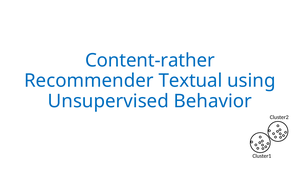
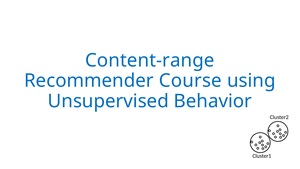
Content-rather: Content-rather -> Content-range (150, 60)
Textual: Textual -> Course (190, 81)
